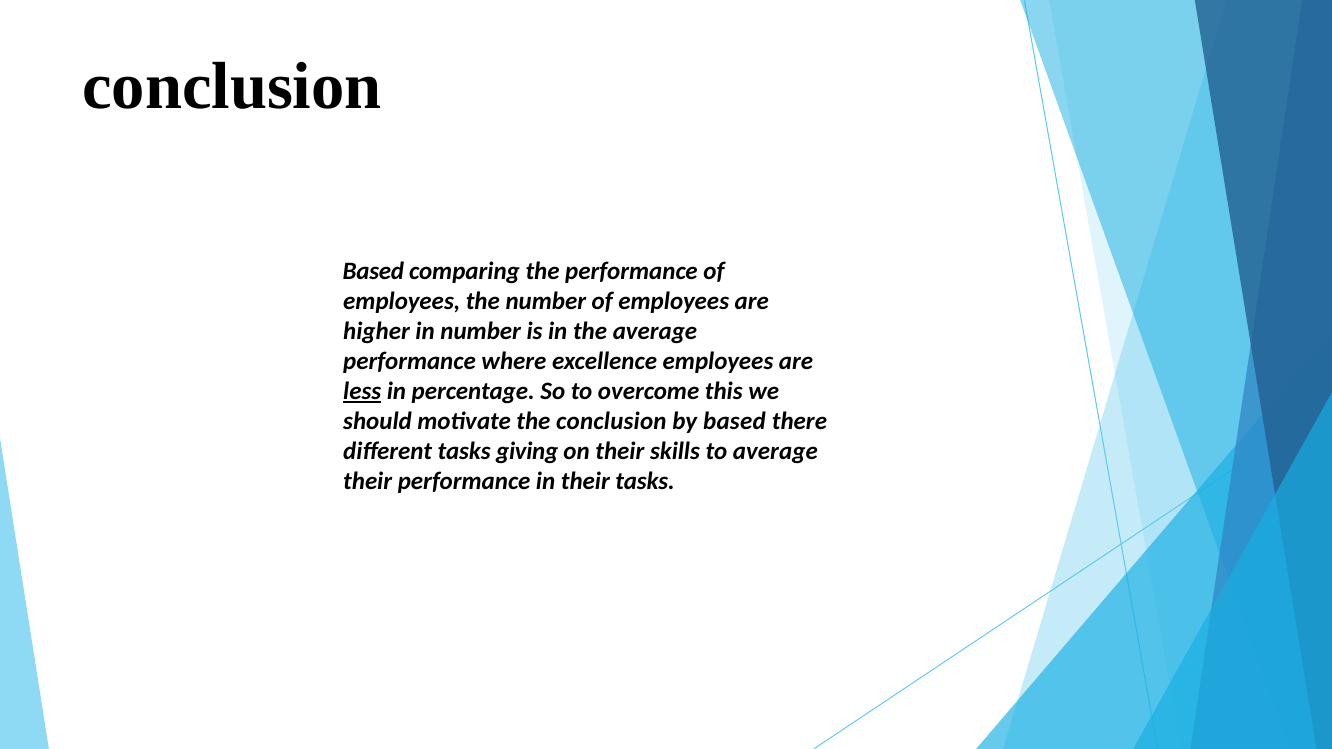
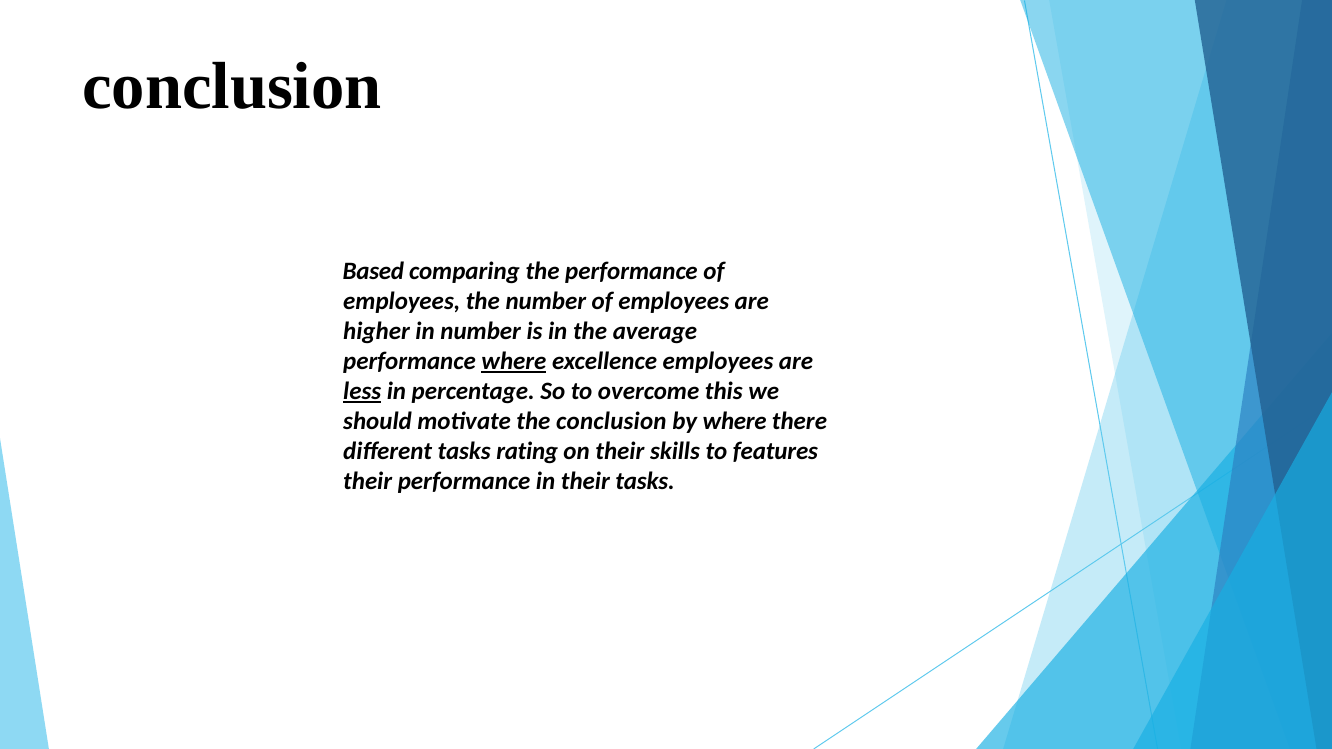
where underline: none -> present (514, 361)
by based: based -> where (735, 421)
giving: giving -> rating (527, 451)
to average: average -> features (775, 451)
